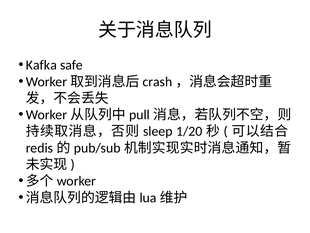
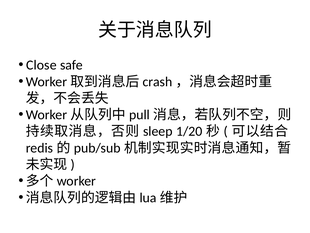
Kafka: Kafka -> Close (41, 65)
